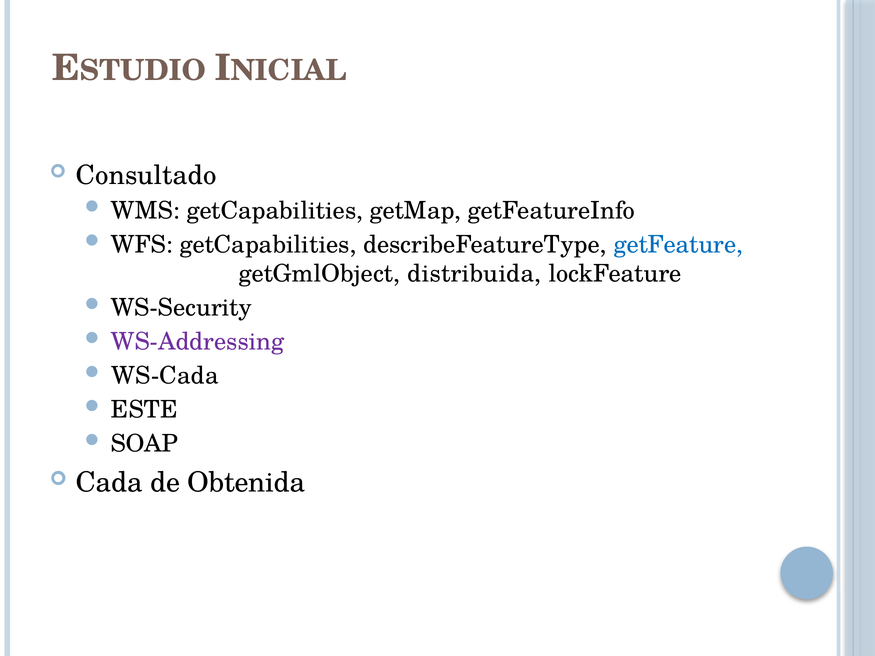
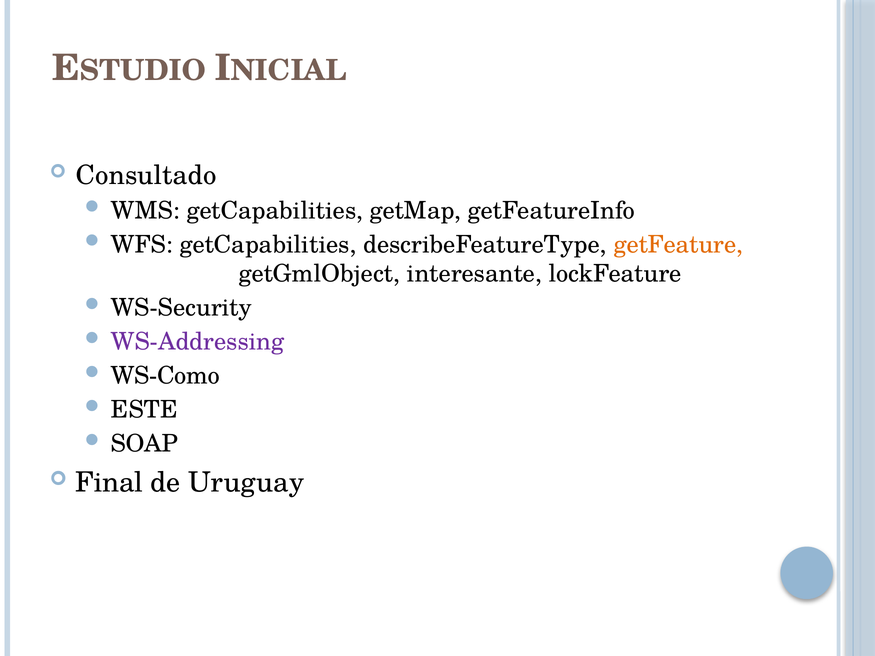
getFeature colour: blue -> orange (678, 245)
distribuida: distribuida -> interesante (474, 274)
WS-Cada: WS-Cada -> WS-Como (165, 376)
Cada: Cada -> Final (109, 483)
Obtenida: Obtenida -> Uruguay (246, 483)
